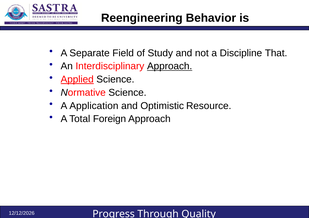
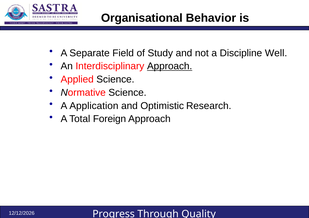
Reengineering: Reengineering -> Organisational (142, 18)
That: That -> Well (276, 53)
Applied underline: present -> none (77, 80)
Resource: Resource -> Research (209, 106)
